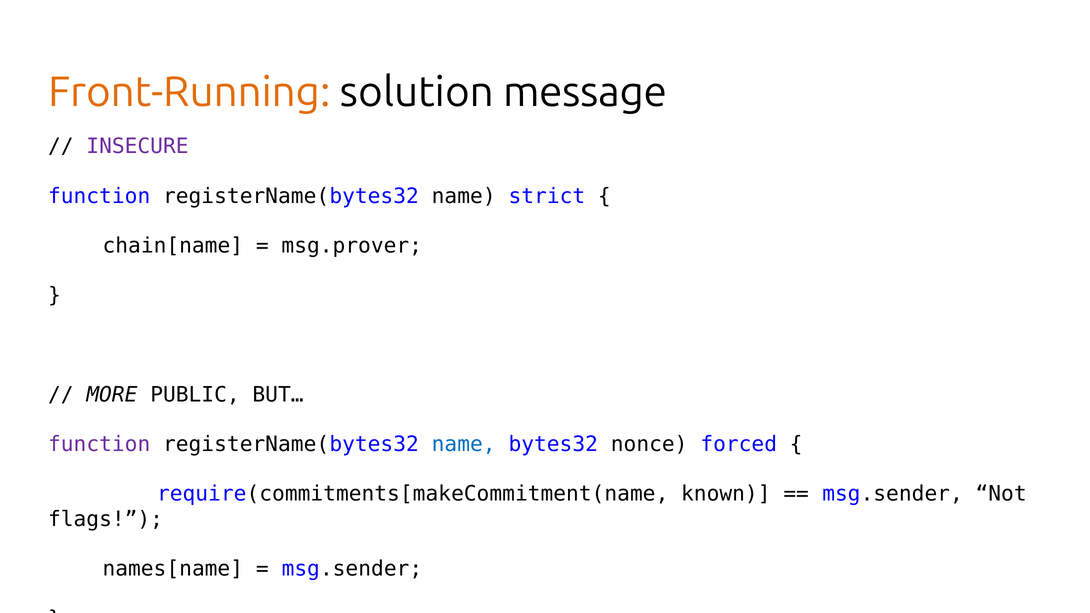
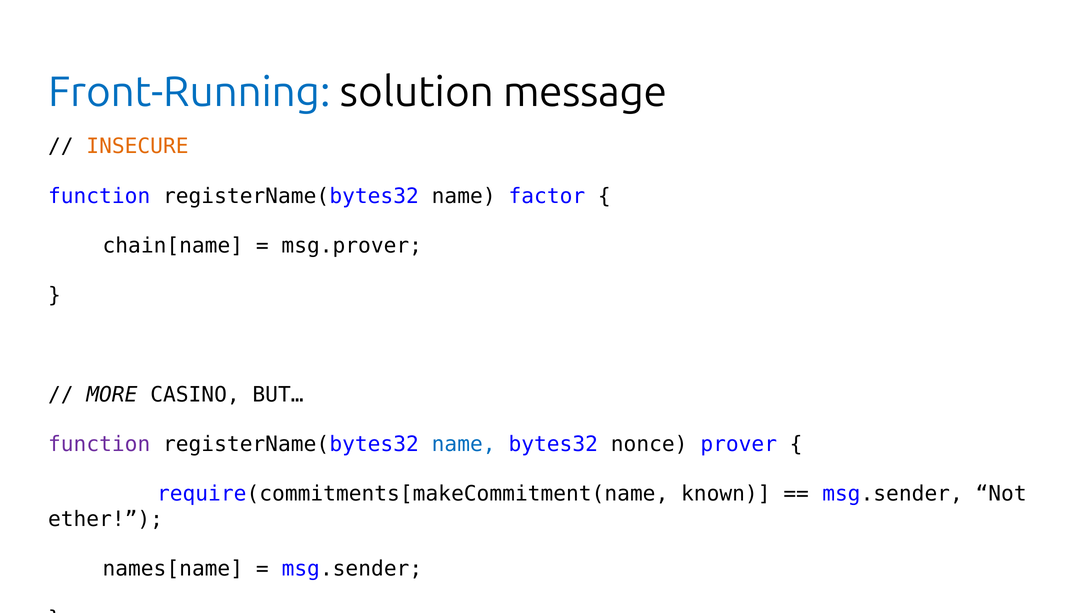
Front-Running colour: orange -> blue (189, 92)
INSECURE colour: purple -> orange (137, 146)
strict: strict -> factor (547, 196)
PUBLIC: PUBLIC -> CASINO (195, 395)
forced: forced -> prover (739, 444)
flags: flags -> ether (106, 519)
